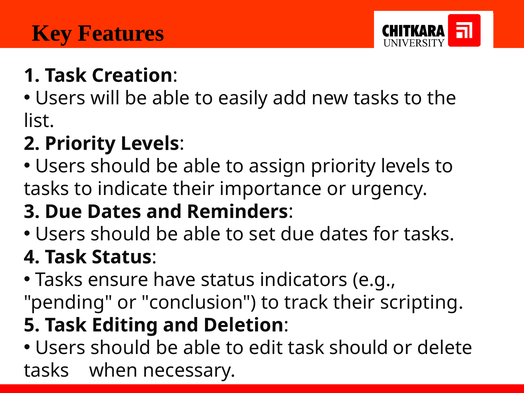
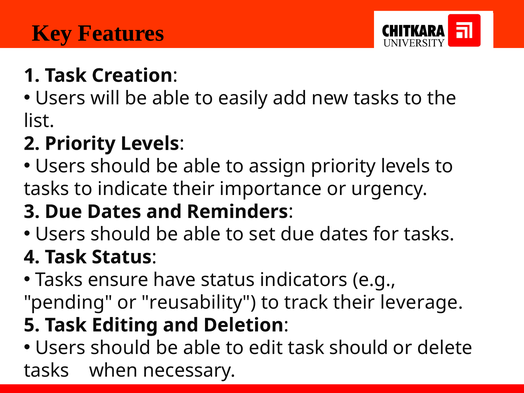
conclusion: conclusion -> reusability (199, 302)
scripting: scripting -> leverage (422, 302)
